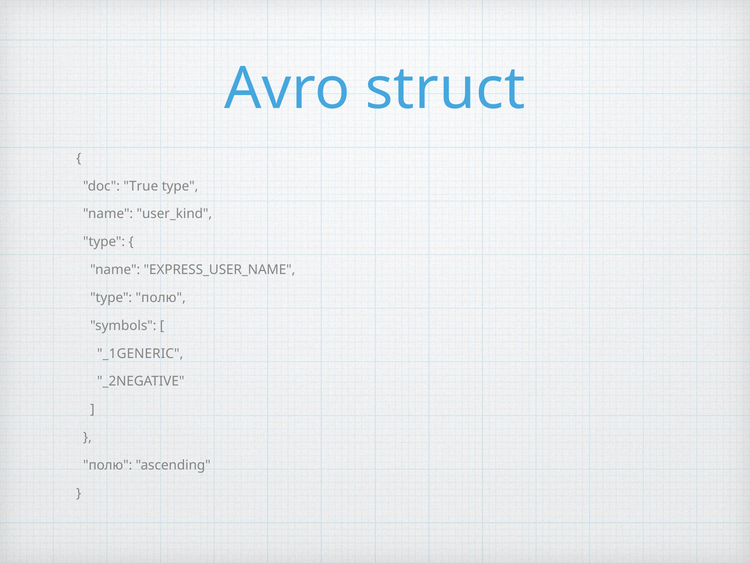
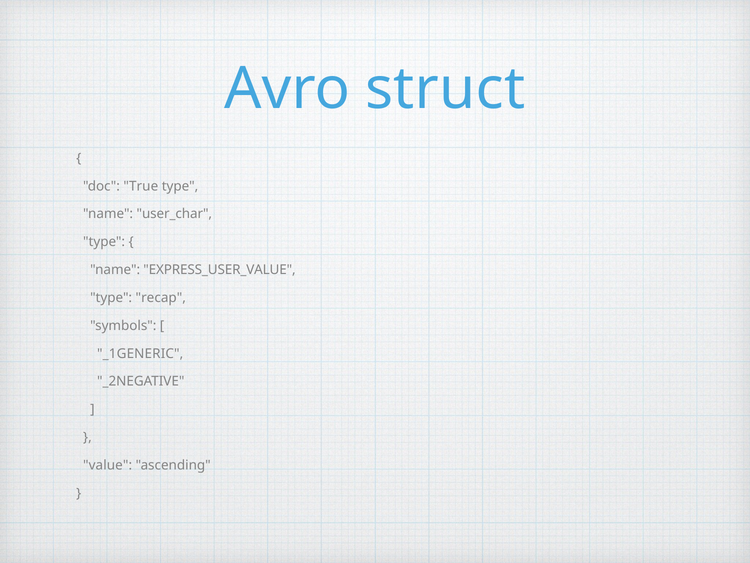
user_kind: user_kind -> user_char (174, 214)
EXPRESS_USER_NAME: EXPRESS_USER_NAME -> EXPRESS_USER_VALUE (220, 270)
type полю: полю -> recap (161, 297)
полю: полю -> value (108, 465)
